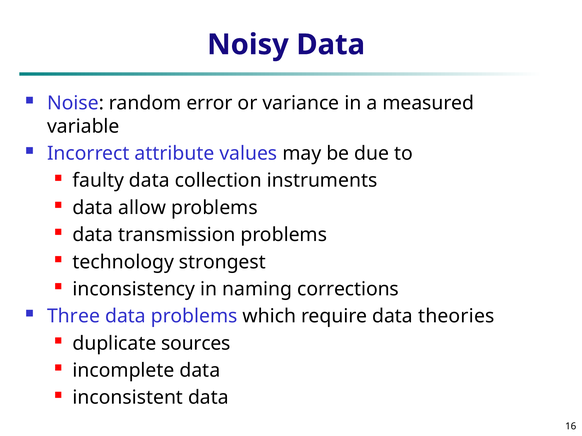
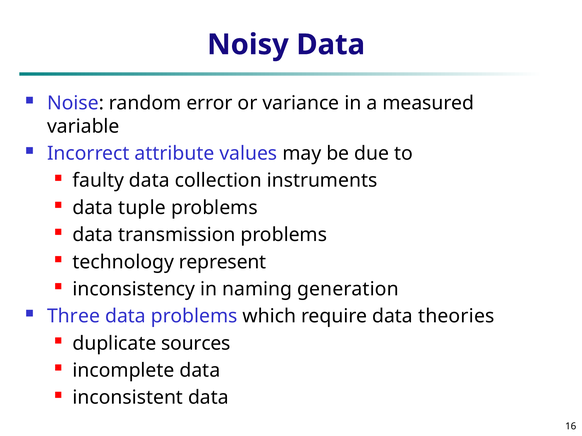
allow: allow -> tuple (142, 208)
strongest: strongest -> represent (222, 262)
corrections: corrections -> generation (348, 289)
